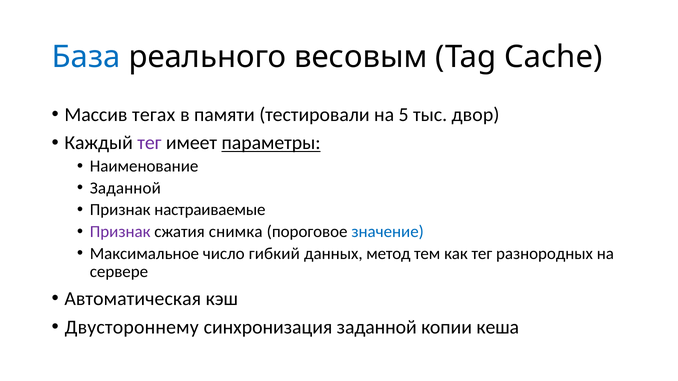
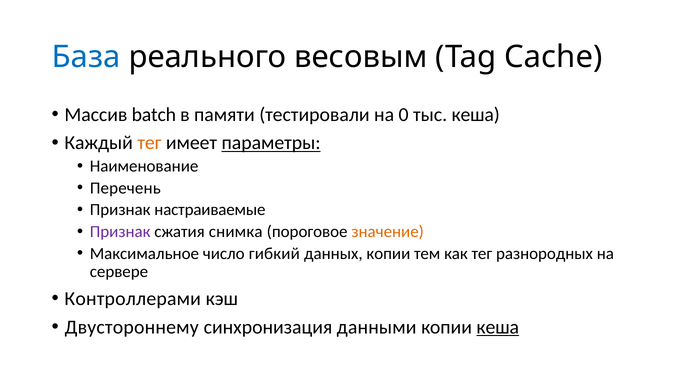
тегах: тегах -> batch (154, 115)
5: 5 -> 0 (404, 115)
тыс двор: двор -> кеша (476, 115)
тег colour: purple -> orange (149, 143)
Заданной: Заданной -> Перечень (125, 188)
значение colour: blue -> orange (388, 232)
данных метод: метод -> копии (388, 254)
Автоматическая: Автоматическая -> Контроллерами (133, 299)
синхронизация заданной: заданной -> данными (377, 327)
кеша underline: none -> present (498, 327)
